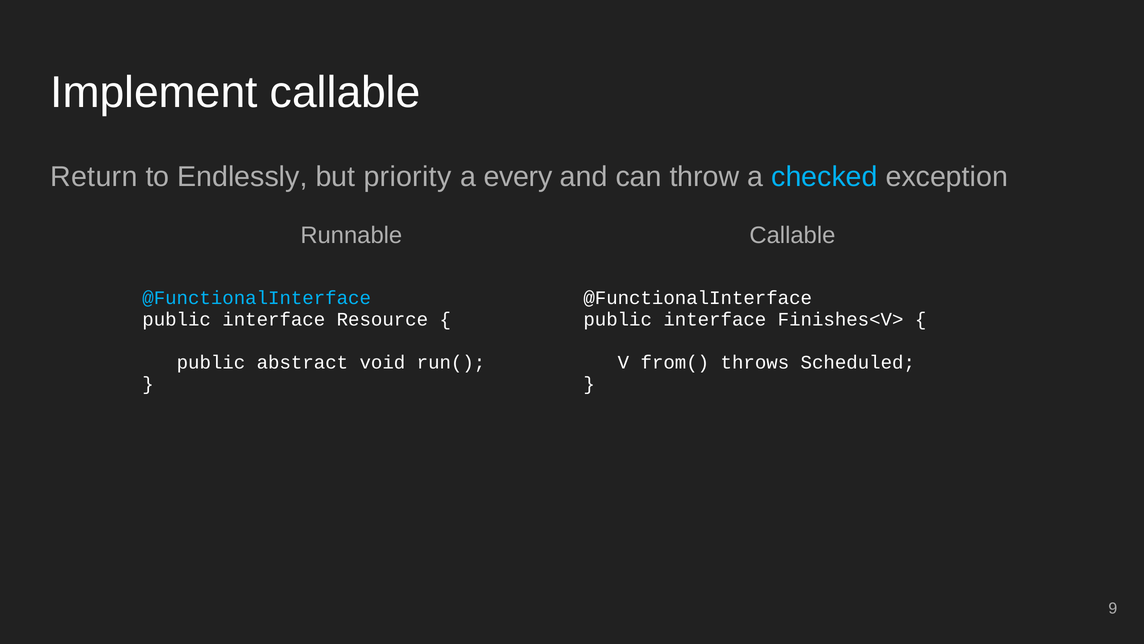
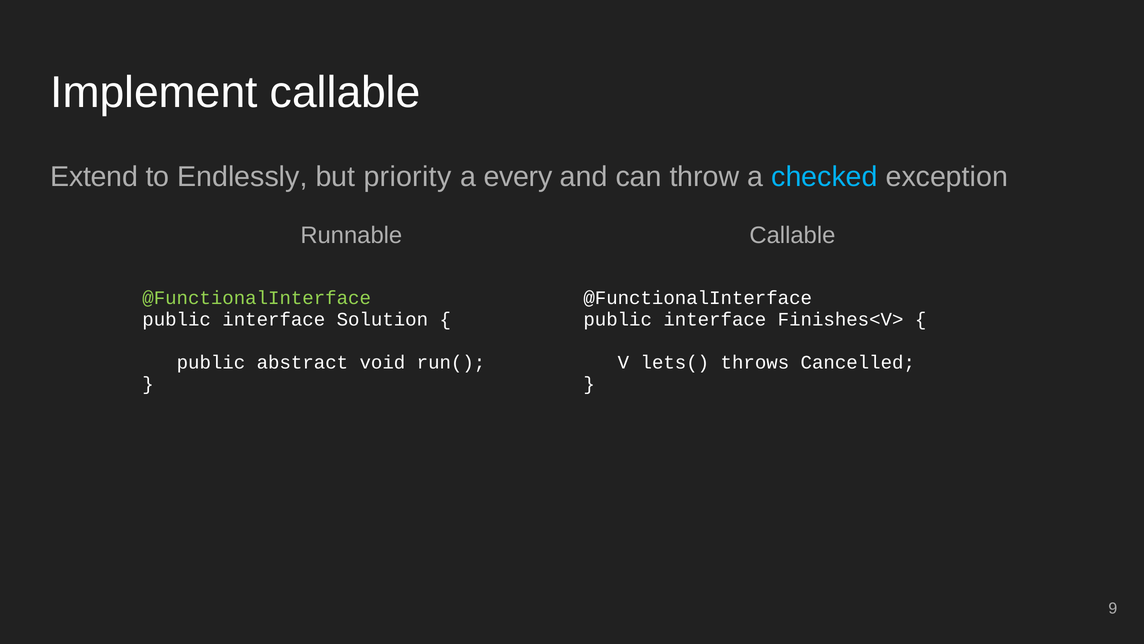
Return: Return -> Extend (94, 177)
@FunctionalInterface colour: light blue -> light green (257, 298)
Resource: Resource -> Solution (382, 319)
from(: from( -> lets( (675, 362)
Scheduled: Scheduled -> Cancelled (858, 362)
